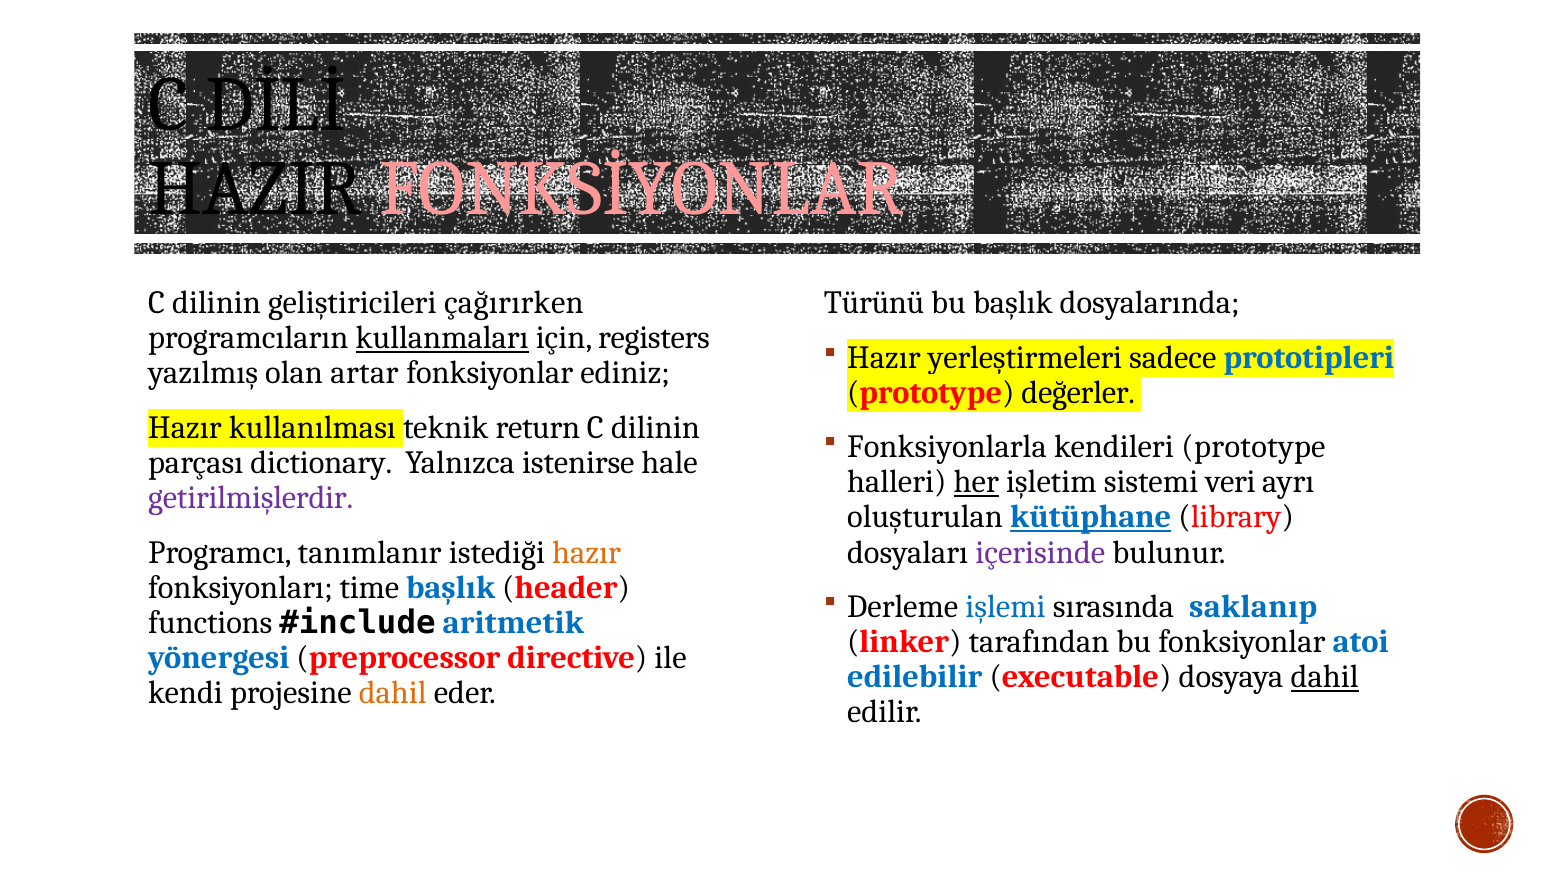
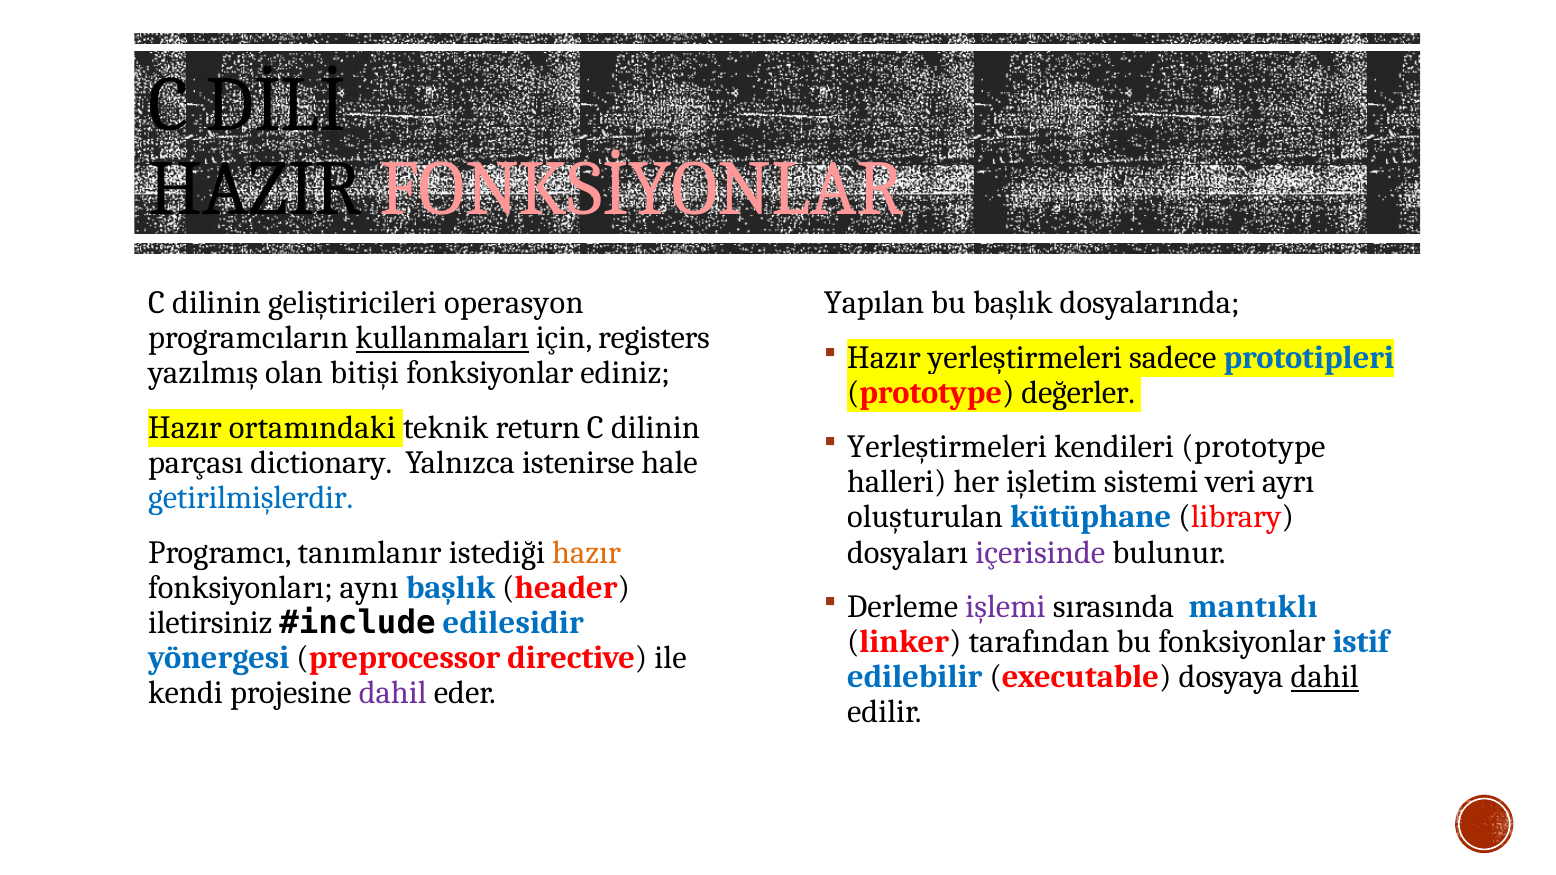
çağırırken: çağırırken -> operasyon (514, 303)
Türünü: Türünü -> Yapılan (874, 303)
artar: artar -> bitişi (364, 373)
kullanılması: kullanılması -> ortamındaki (312, 428)
Fonksiyonlarla: Fonksiyonlarla -> Yerleştirmeleri (947, 447)
her underline: present -> none (976, 482)
getirilmişlerdir colour: purple -> blue (251, 498)
kütüphane underline: present -> none (1091, 517)
time: time -> aynı (369, 588)
işlemi colour: blue -> purple (1006, 607)
saklanıp: saklanıp -> mantıklı (1253, 607)
functions: functions -> iletirsiniz (210, 623)
aritmetik: aritmetik -> edilesidir (513, 623)
atoi: atoi -> istif (1361, 642)
dahil colour: orange -> purple (393, 693)
